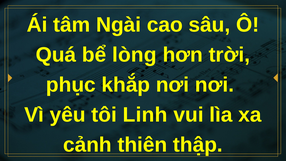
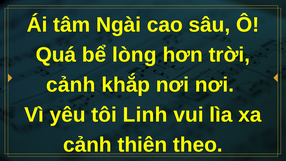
phục: phục -> cảnh (71, 85)
thập: thập -> theo (198, 145)
